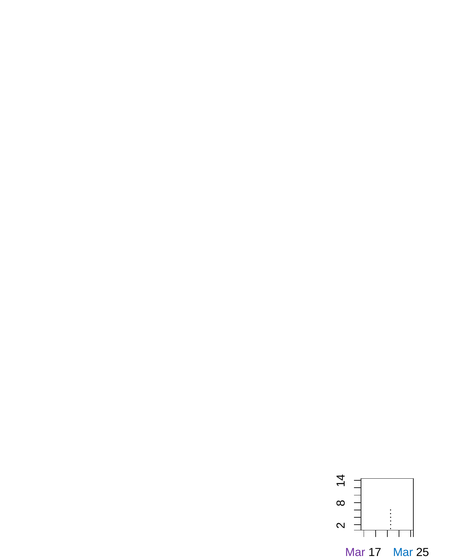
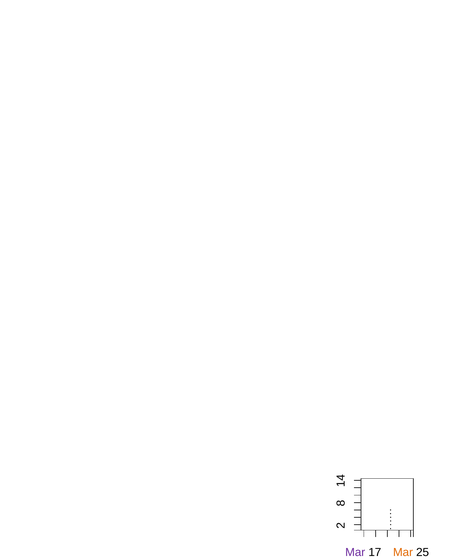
Mar colour: blue -> orange (403, 552)
